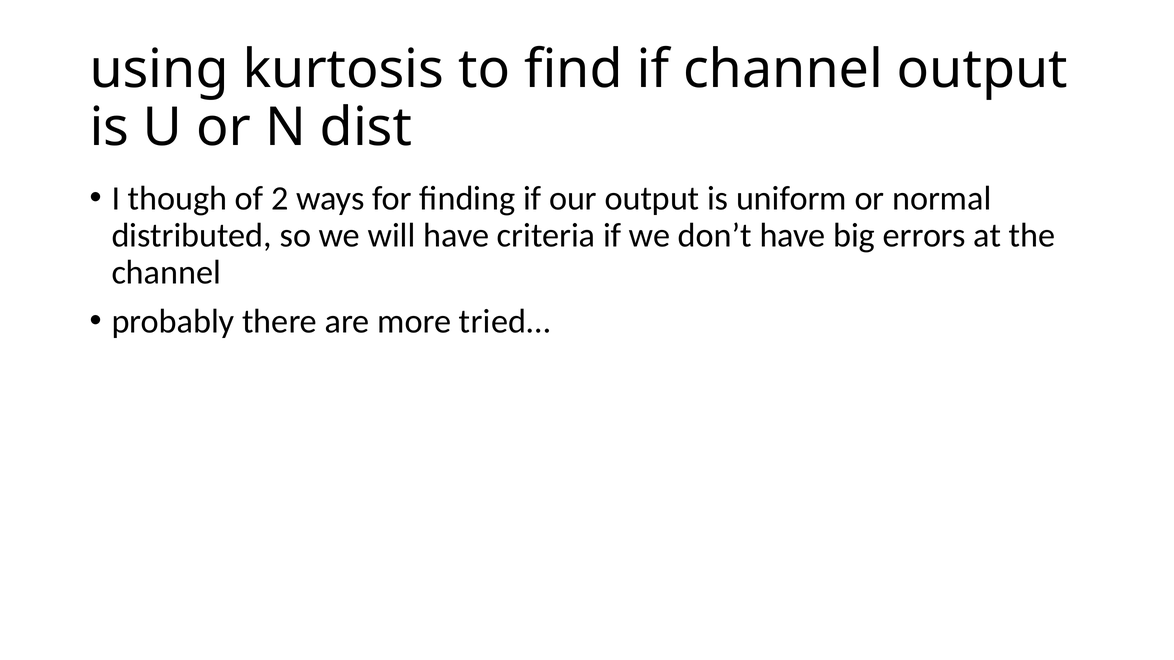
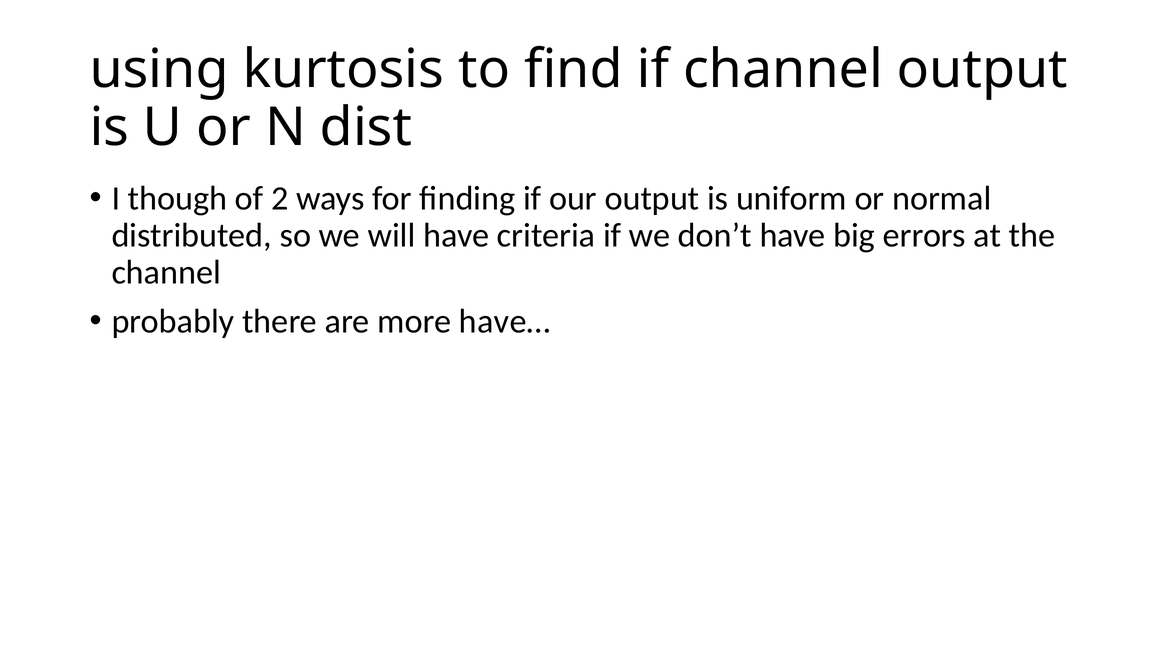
tried…: tried… -> have… (505, 322)
